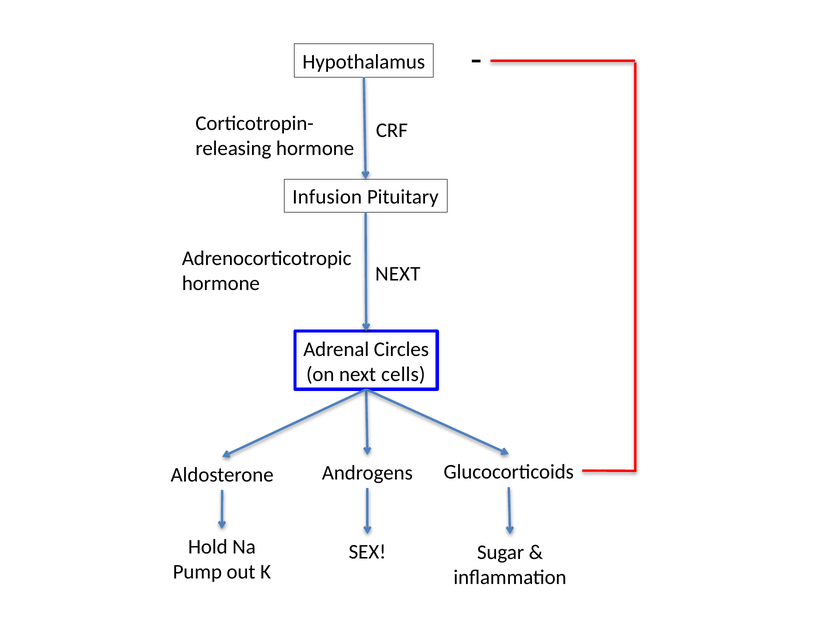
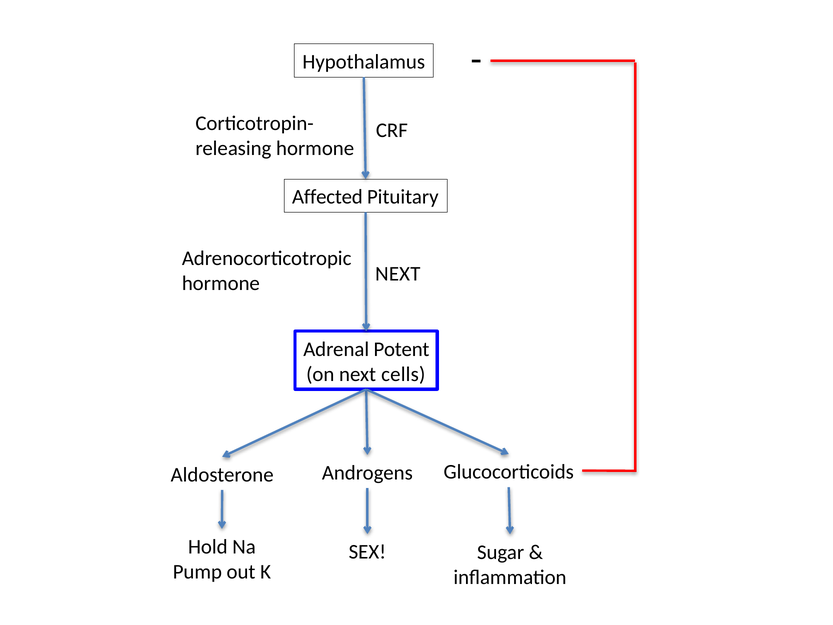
Infusion: Infusion -> Affected (327, 197)
Circles: Circles -> Potent (402, 349)
